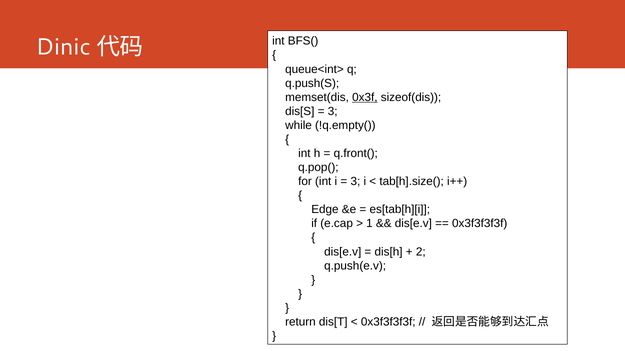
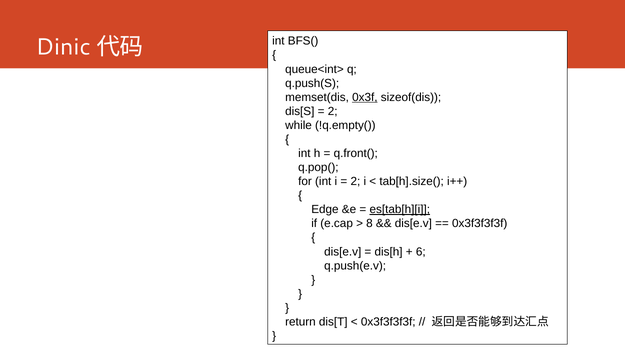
3: 3 -> 2 (333, 111)
3: 3 -> 2 (355, 182)
es[tab[h][i underline: none -> present (400, 210)
1: 1 -> 8 (369, 224)
2: 2 -> 6 (421, 252)
